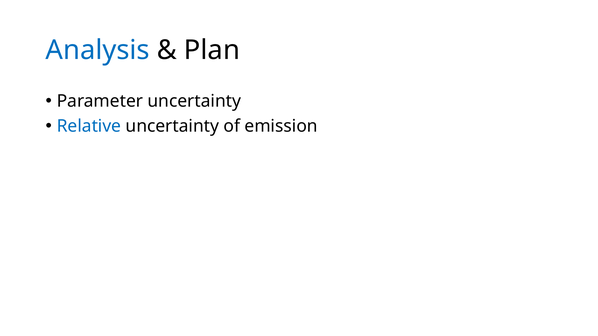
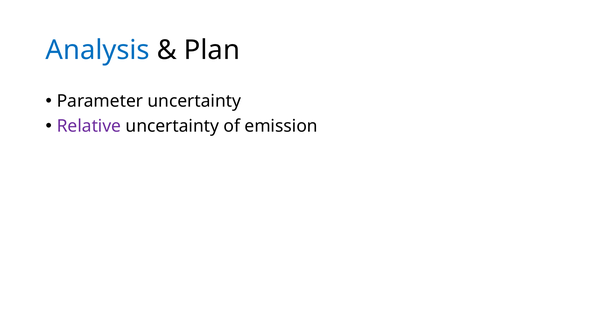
Relative colour: blue -> purple (89, 126)
